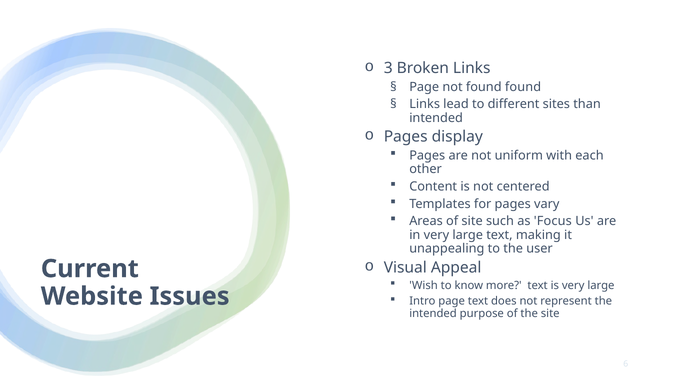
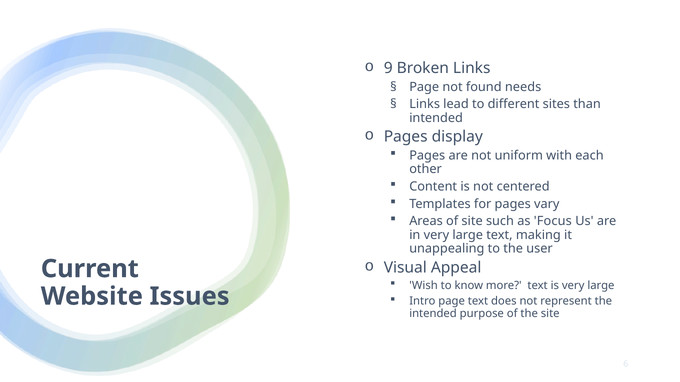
3: 3 -> 9 (388, 68)
found found: found -> needs (523, 87)
